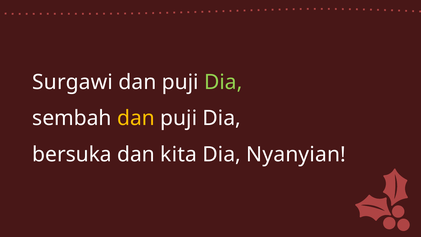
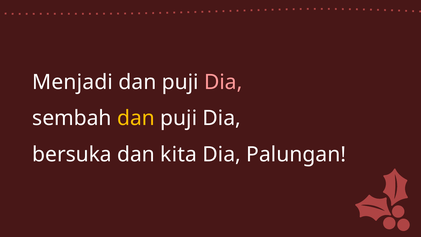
Surgawi: Surgawi -> Menjadi (73, 82)
Dia colour: light green -> pink (223, 82)
Nyanyian: Nyanyian -> Palungan (296, 154)
